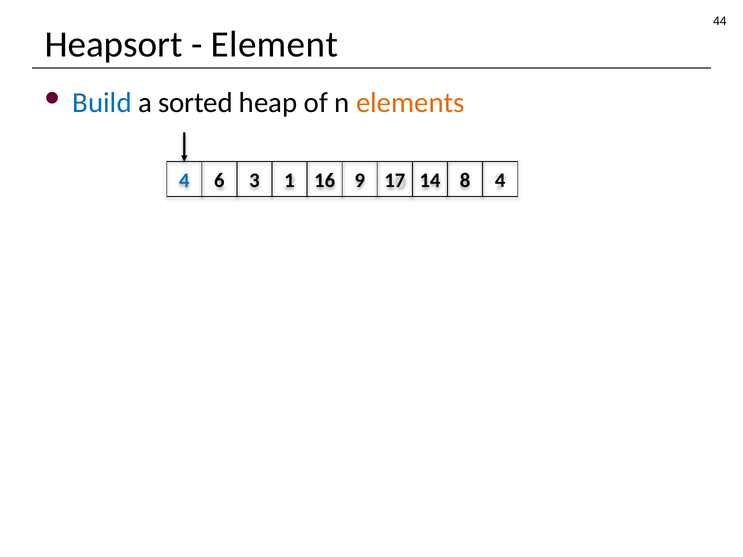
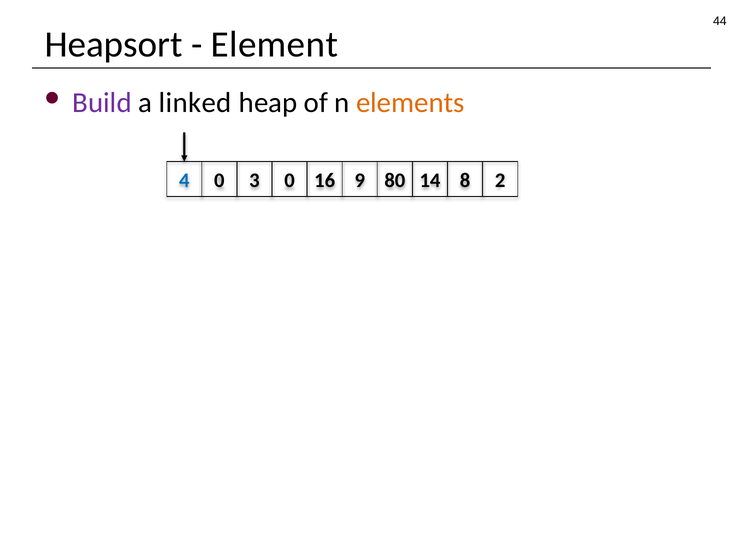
Build colour: blue -> purple (102, 103)
sorted: sorted -> linked (195, 103)
4 6: 6 -> 0 (219, 181)
3 1: 1 -> 0 (290, 181)
17: 17 -> 80 (395, 181)
8 4: 4 -> 2 (500, 181)
